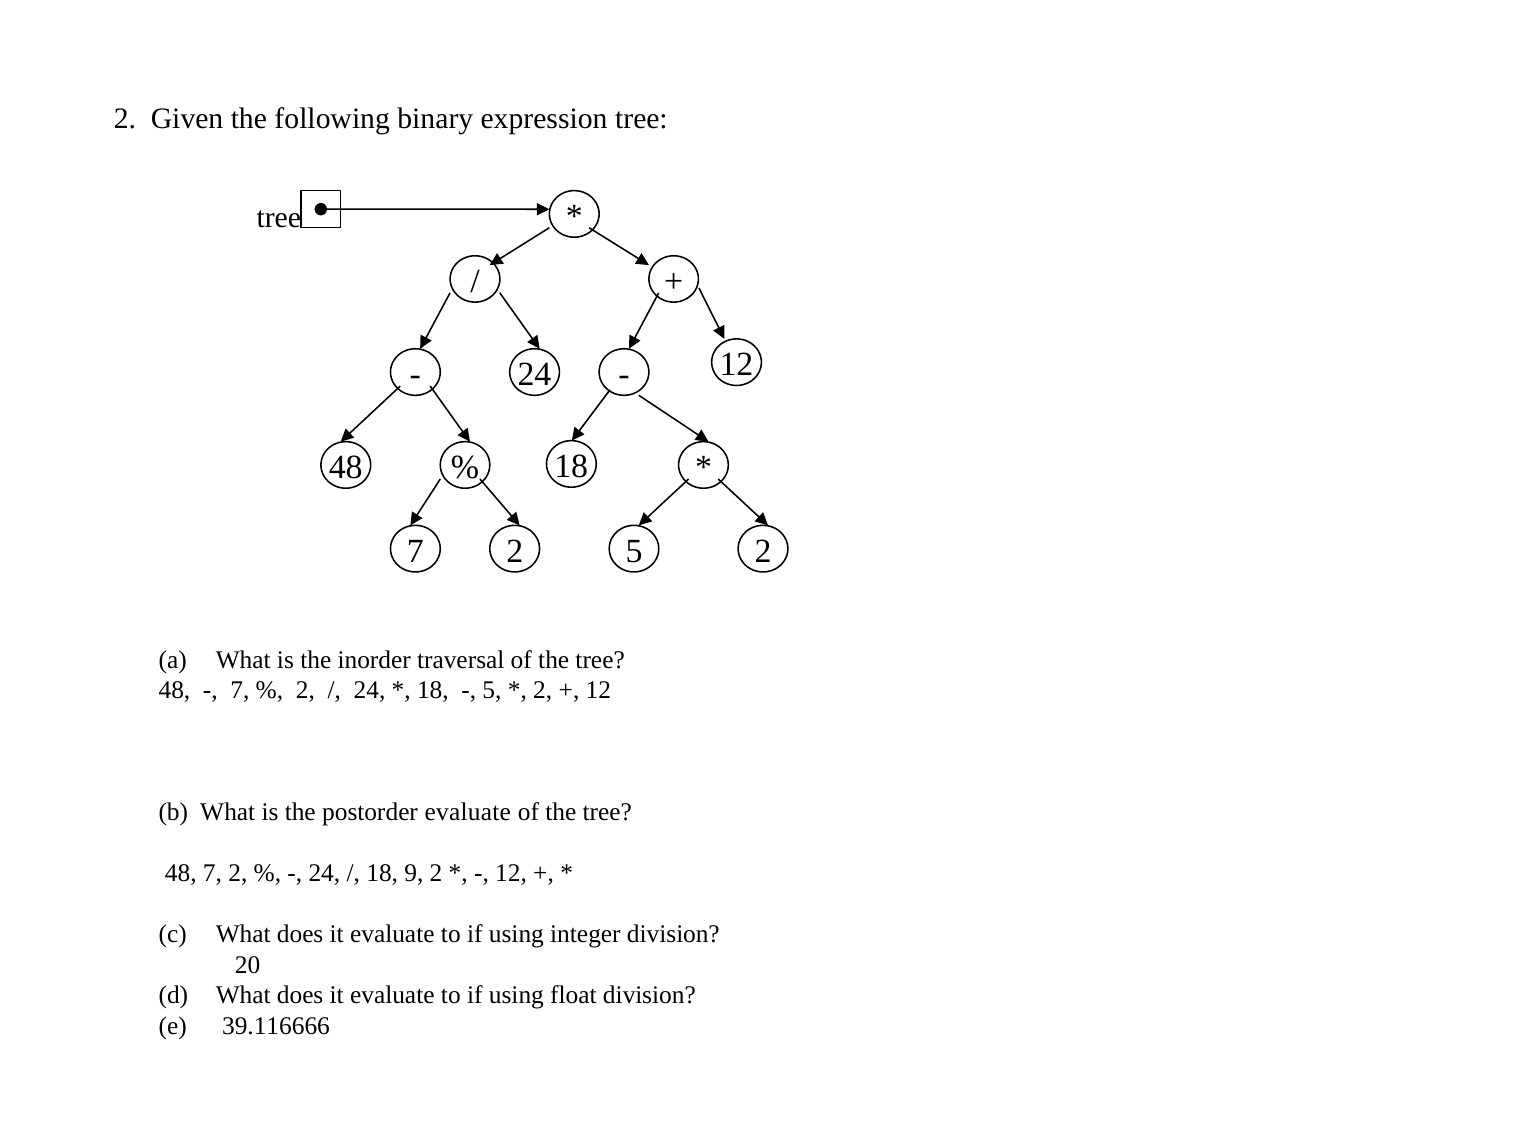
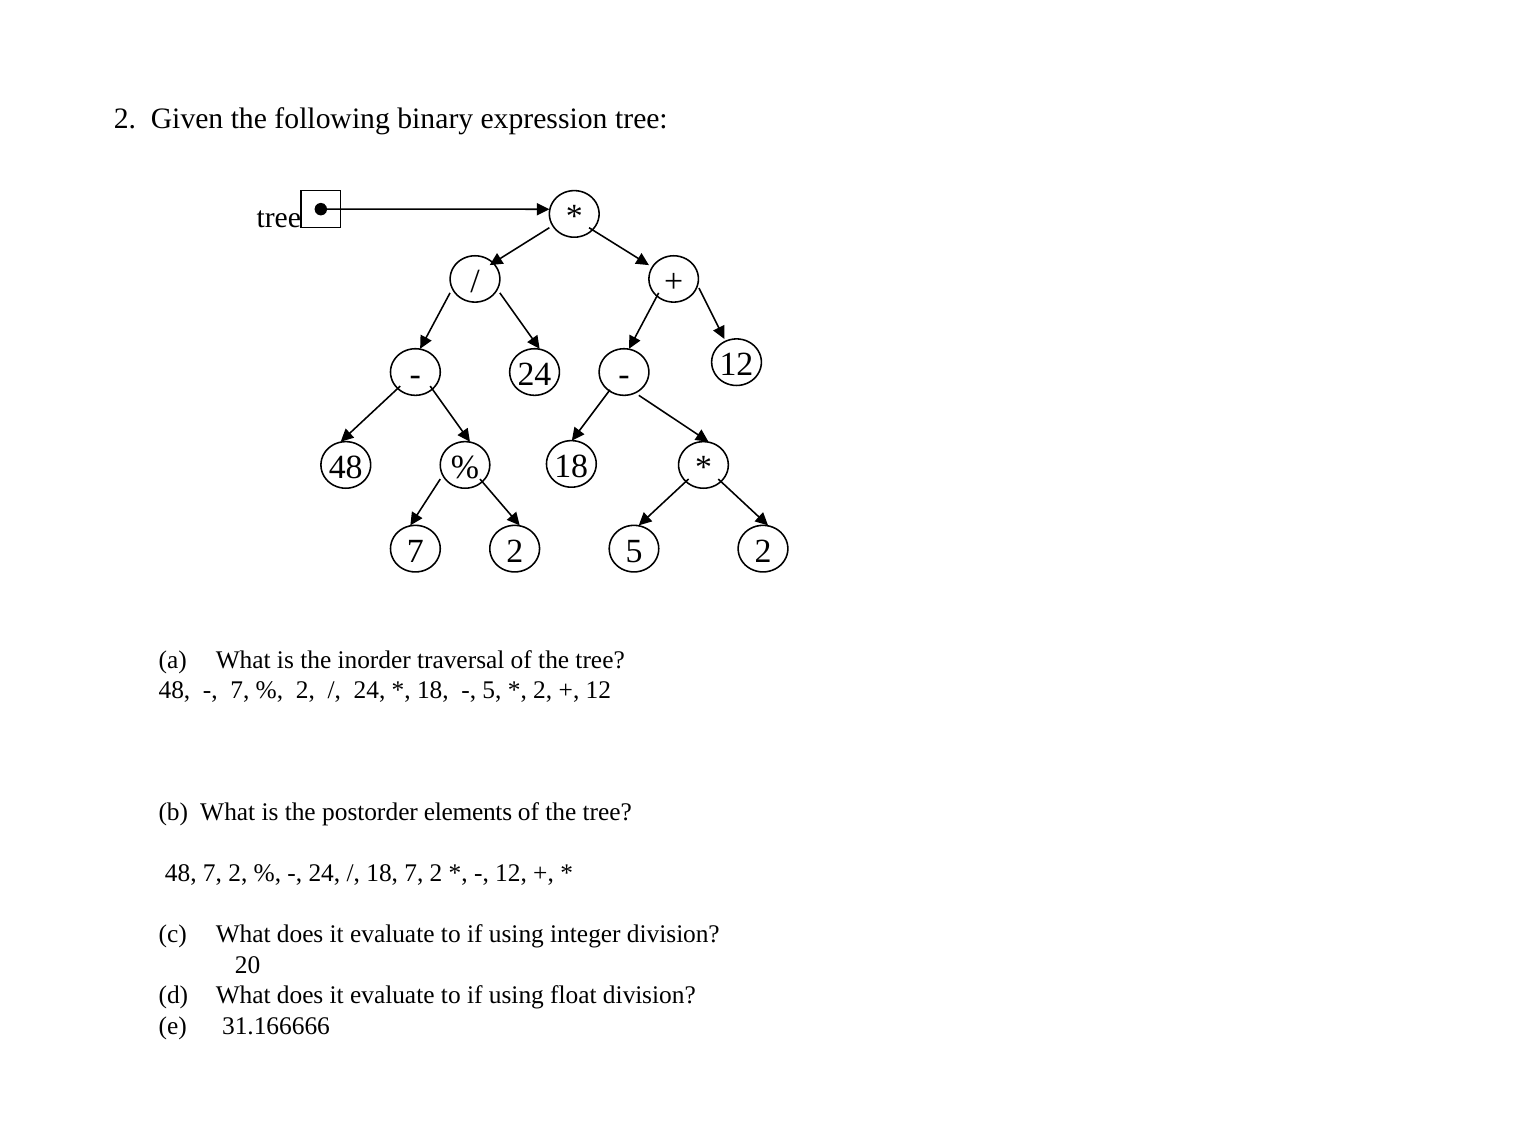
postorder evaluate: evaluate -> elements (468, 812)
18 9: 9 -> 7 (414, 873)
39.116666: 39.116666 -> 31.166666 (276, 1026)
